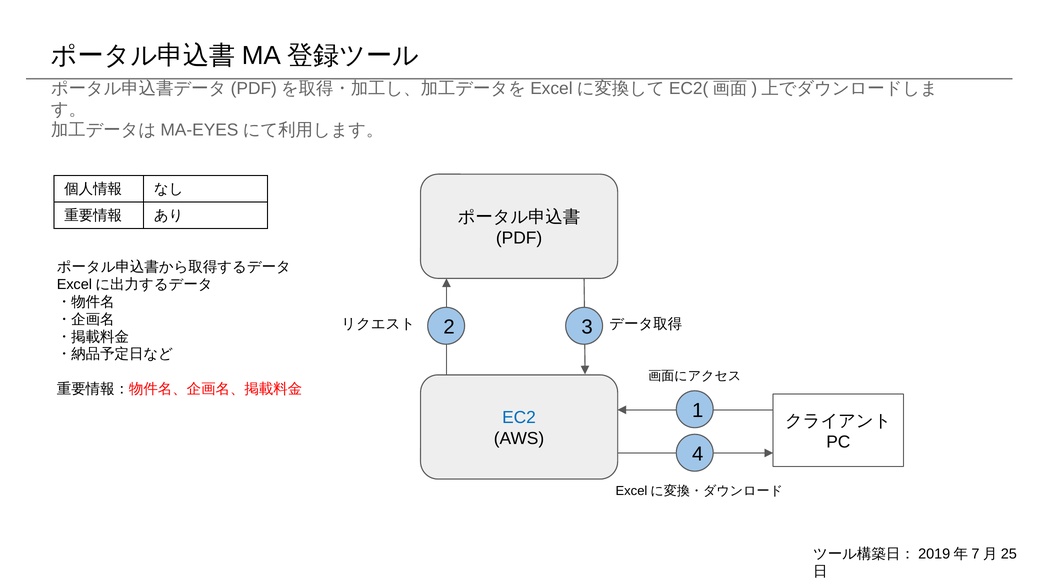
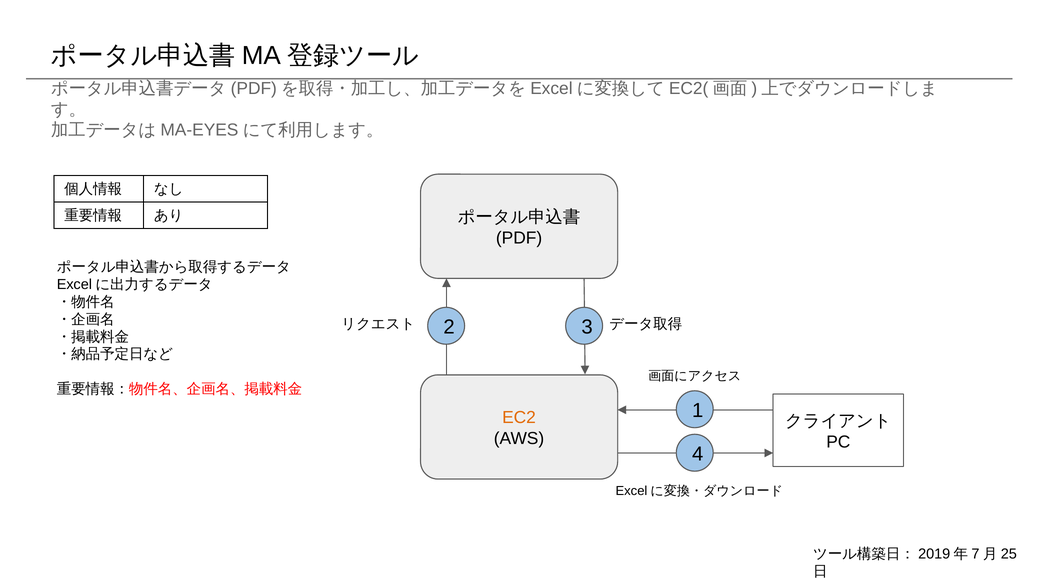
EC2 colour: blue -> orange (519, 418)
